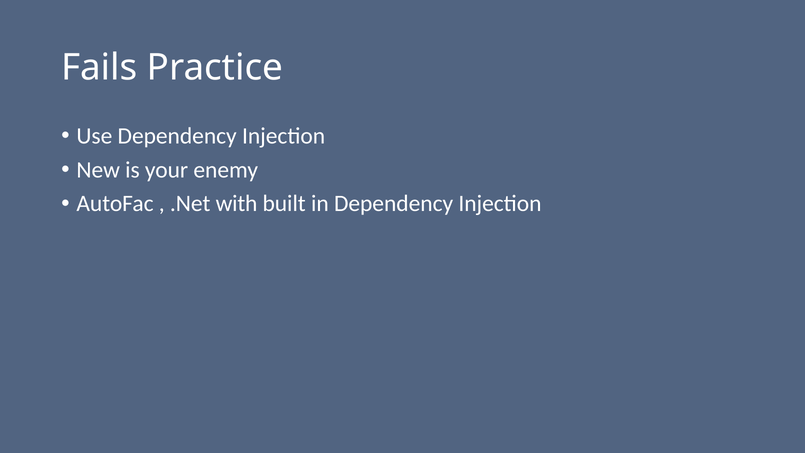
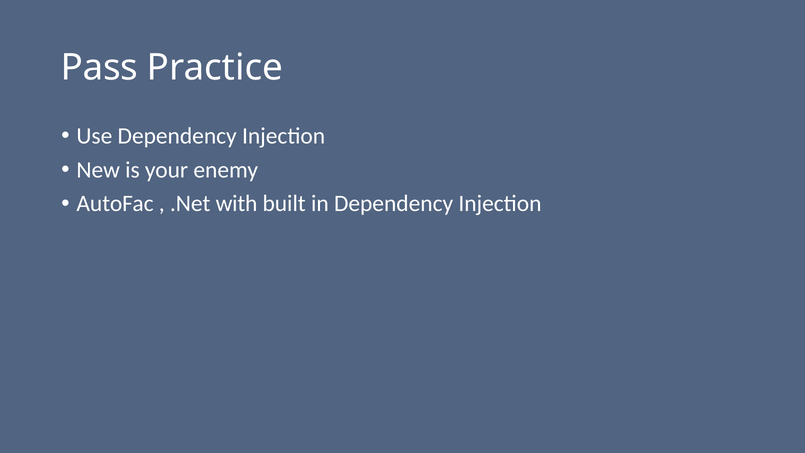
Fails: Fails -> Pass (99, 68)
